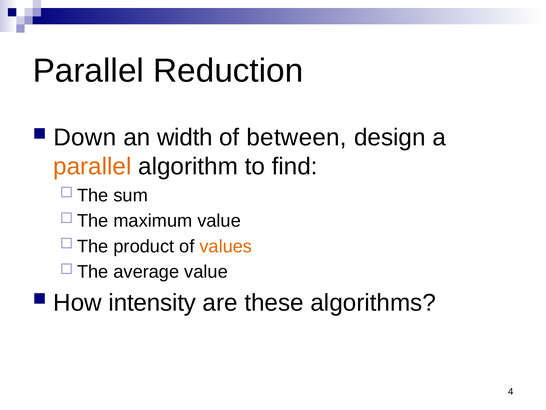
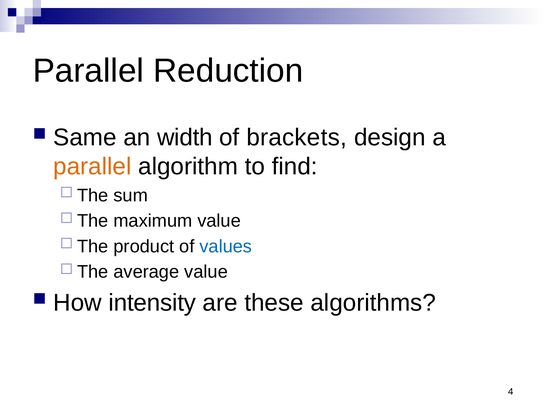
Down: Down -> Same (85, 137)
between: between -> brackets (297, 137)
values colour: orange -> blue (226, 246)
